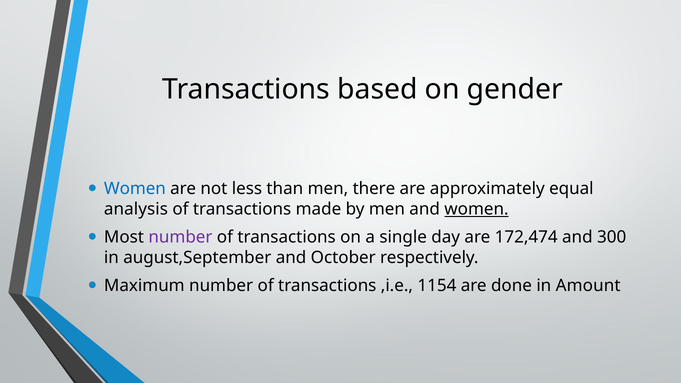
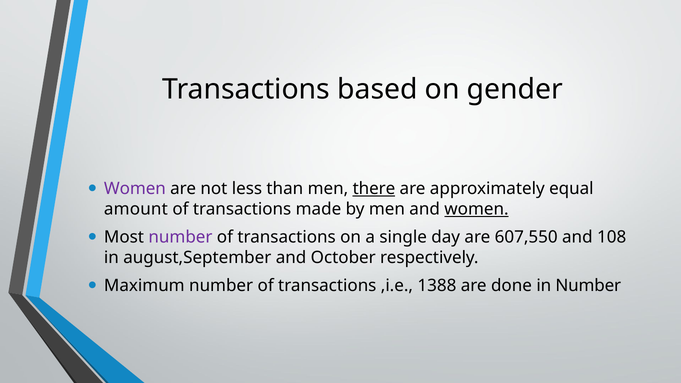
Women colour: blue -> purple (135, 189)
there underline: none -> present (374, 189)
analysis: analysis -> amount (136, 209)
172,474: 172,474 -> 607,550 (526, 237)
300: 300 -> 108 (612, 237)
1154: 1154 -> 1388 (437, 286)
in Amount: Amount -> Number (588, 286)
